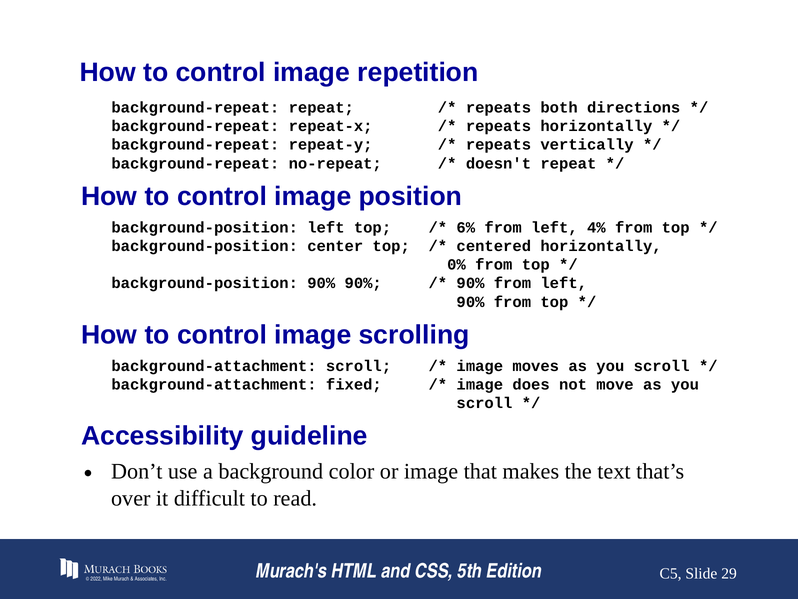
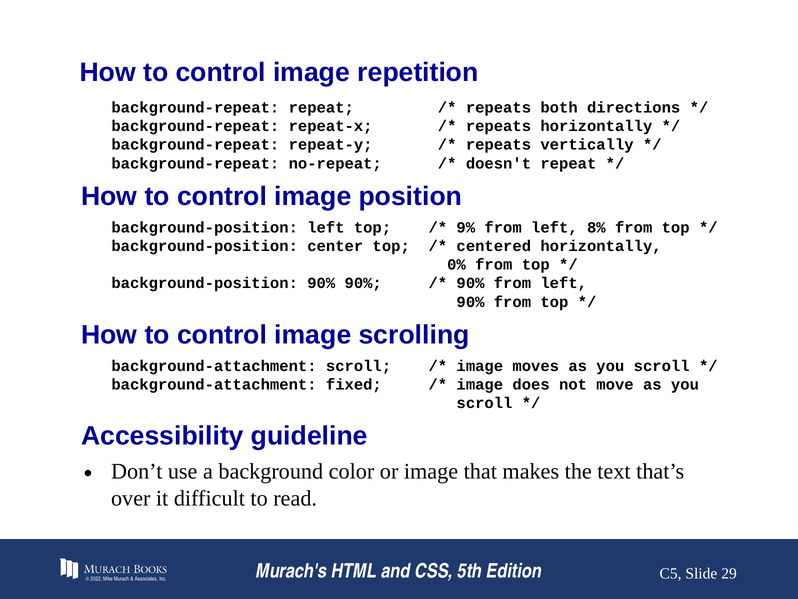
6%: 6% -> 9% (466, 227)
4%: 4% -> 8% (596, 227)
